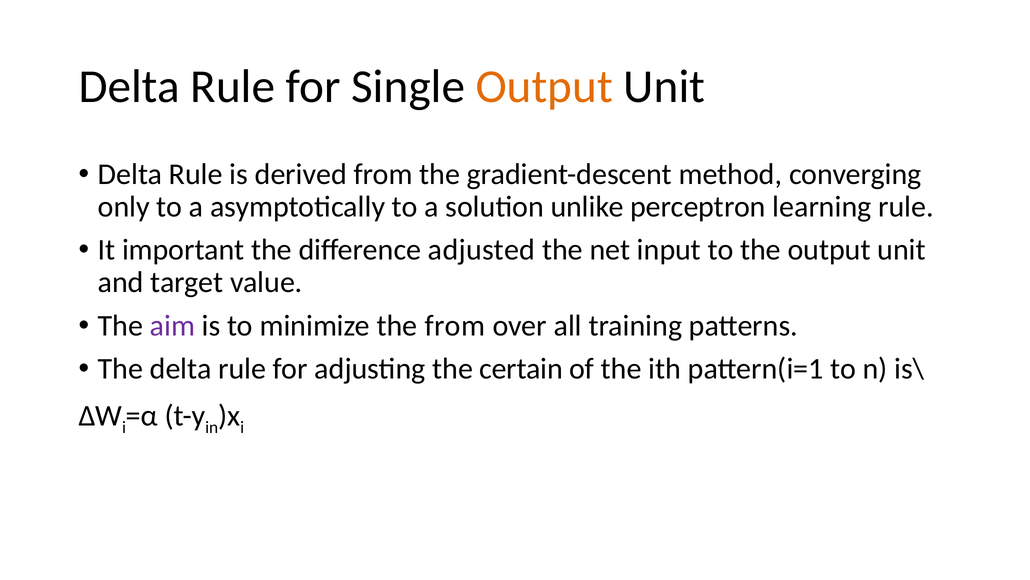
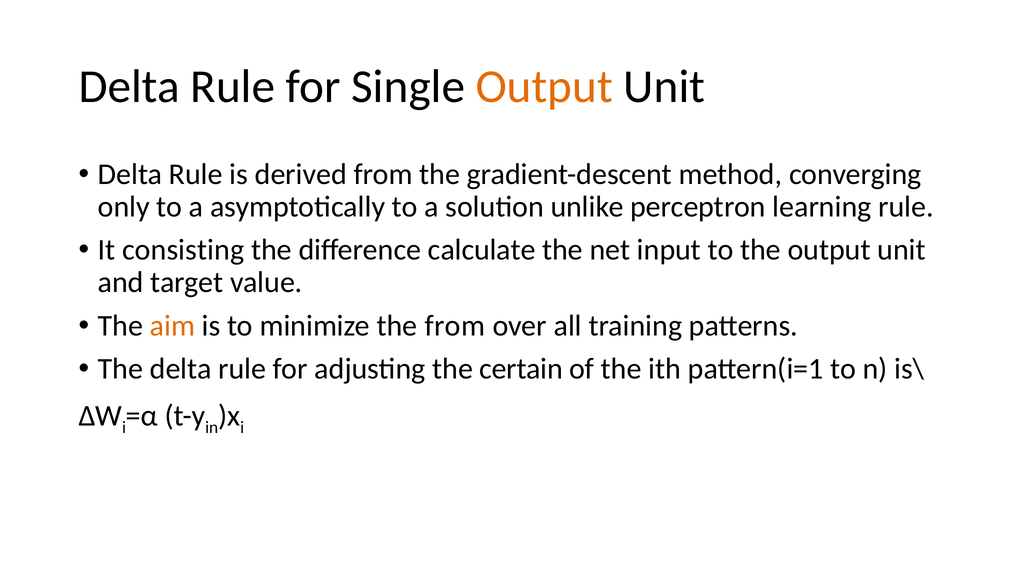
important: important -> consisting (183, 250)
adjusted: adjusted -> calculate (482, 250)
aim colour: purple -> orange (172, 325)
